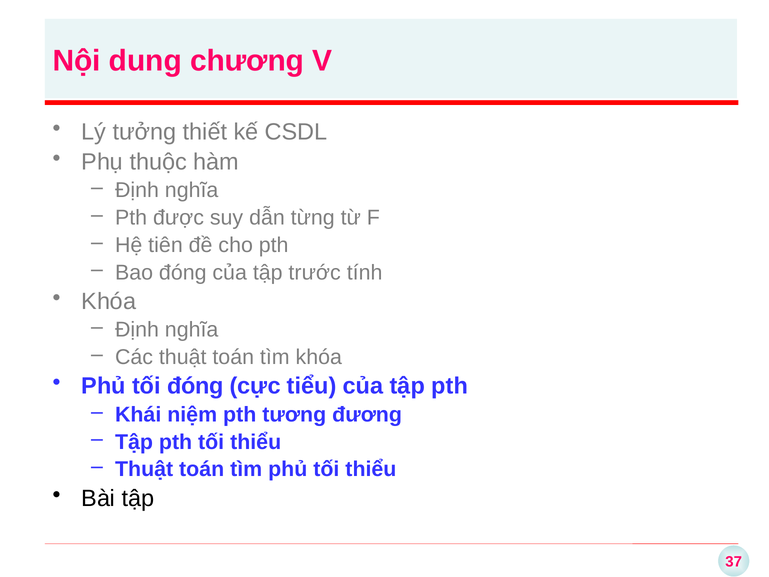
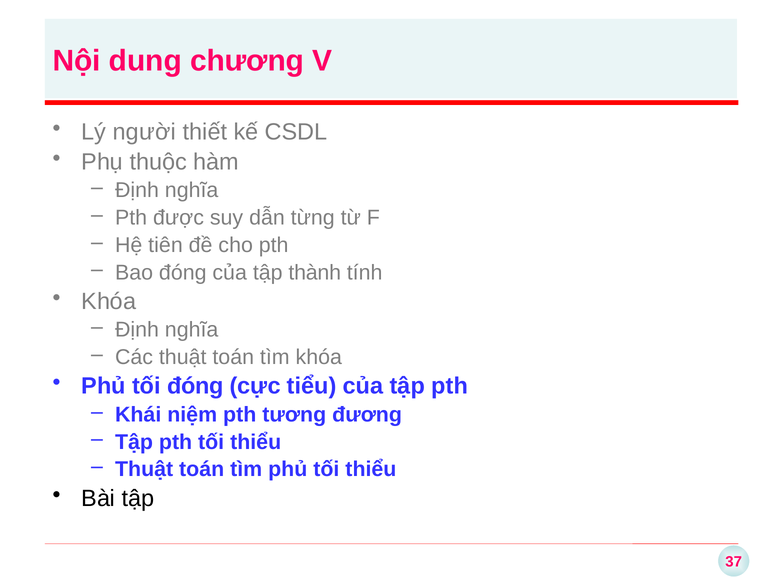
tưởng: tưởng -> người (144, 132)
trước: trước -> thành (315, 272)
